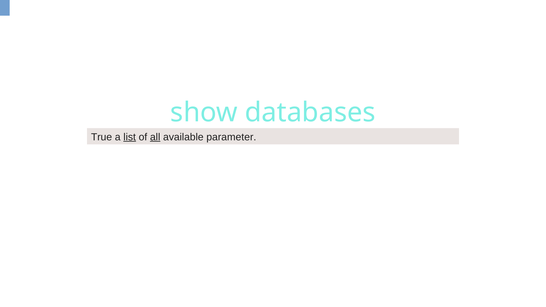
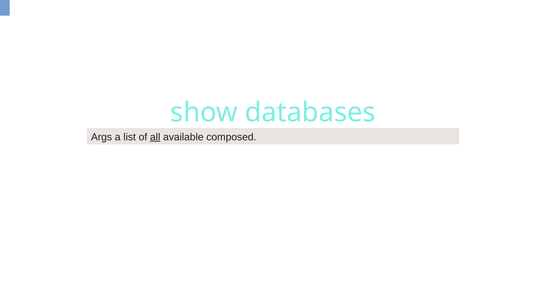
True: True -> Args (102, 137)
list underline: present -> none (130, 137)
parameter: parameter -> composed (231, 137)
